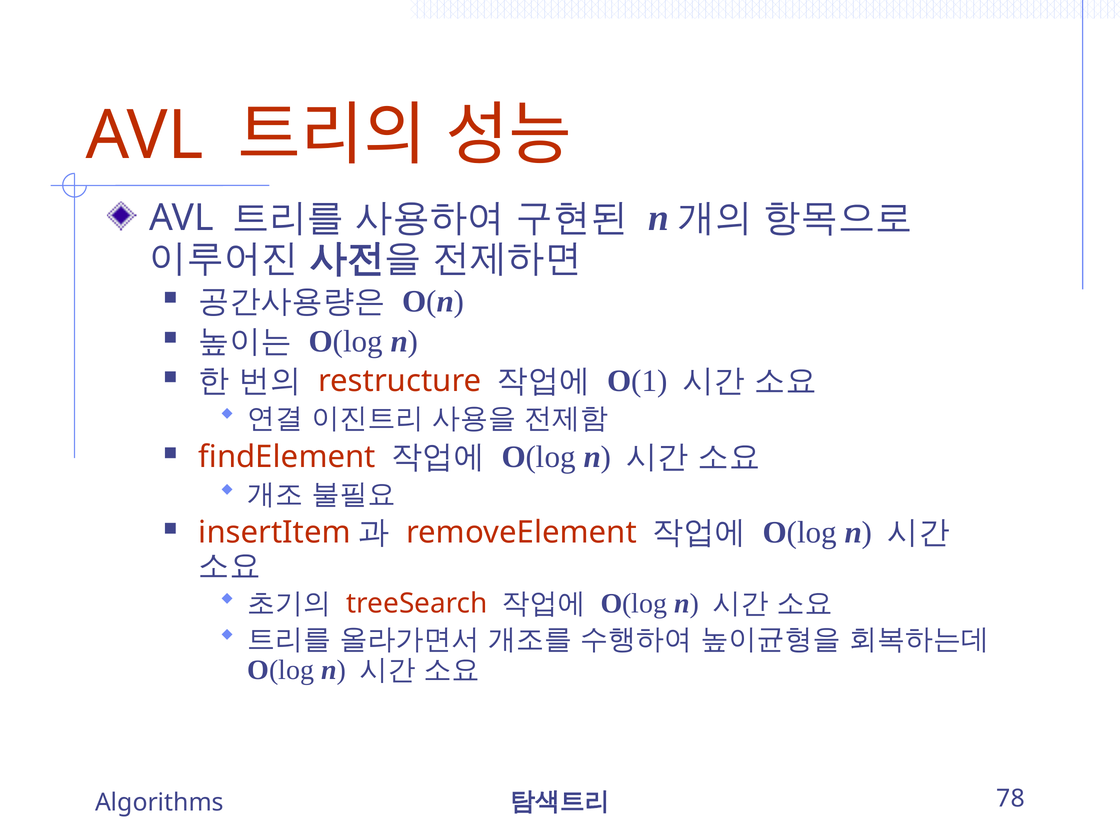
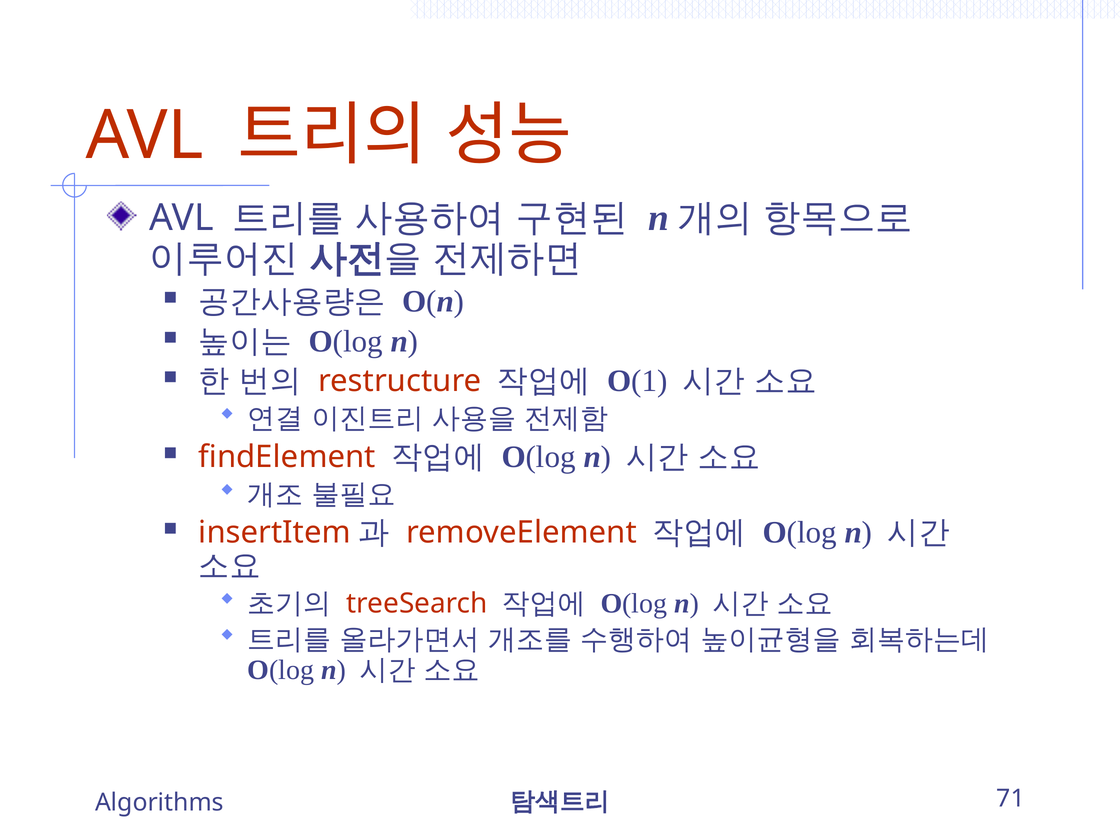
78: 78 -> 71 (1011, 799)
